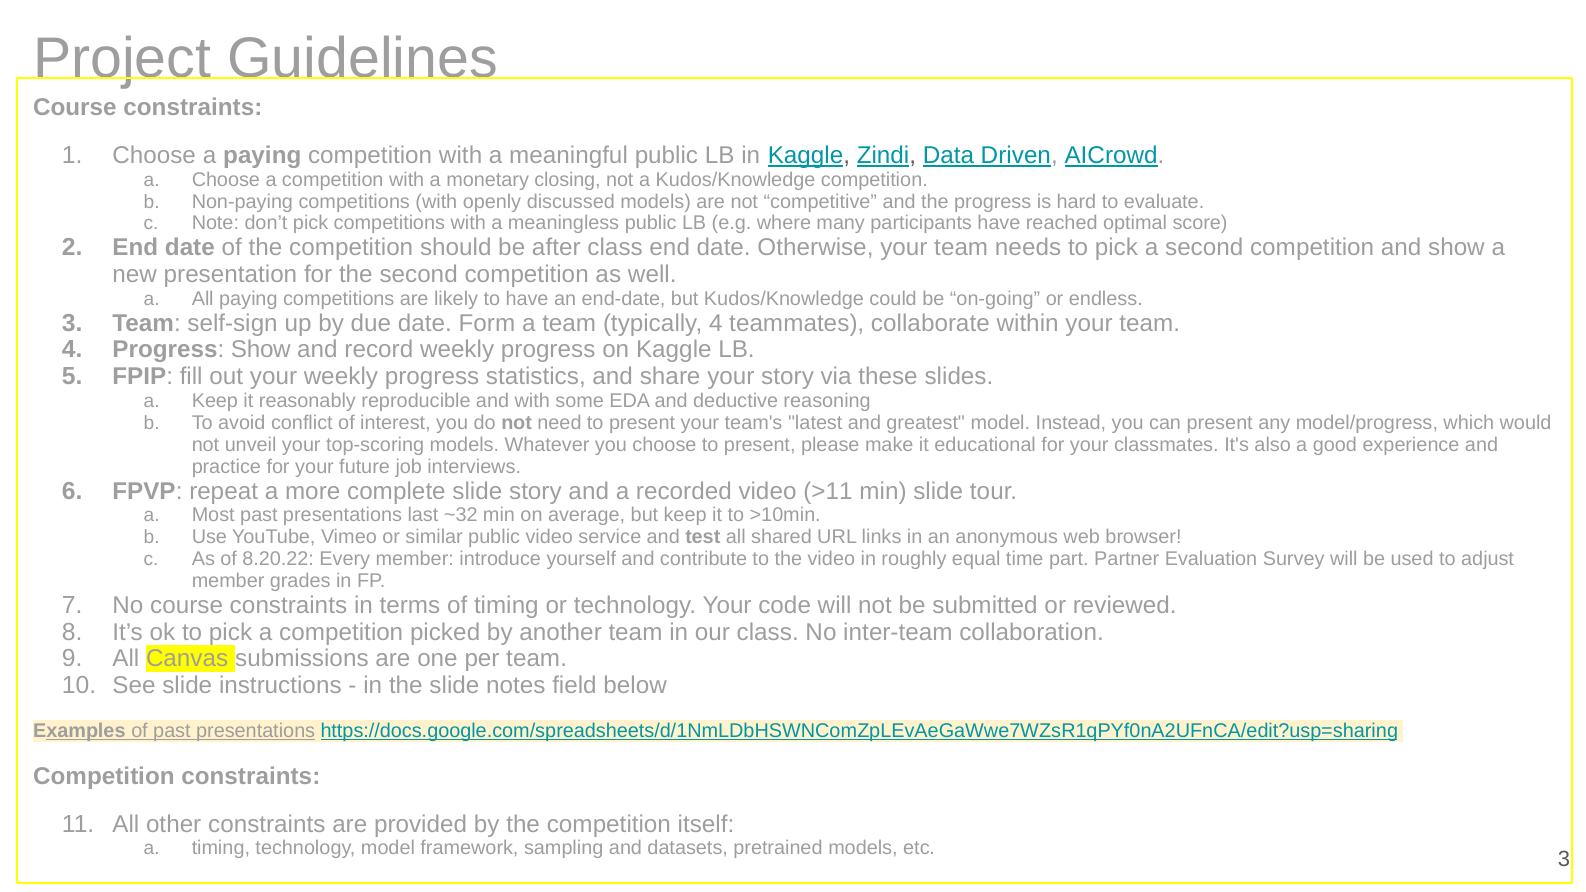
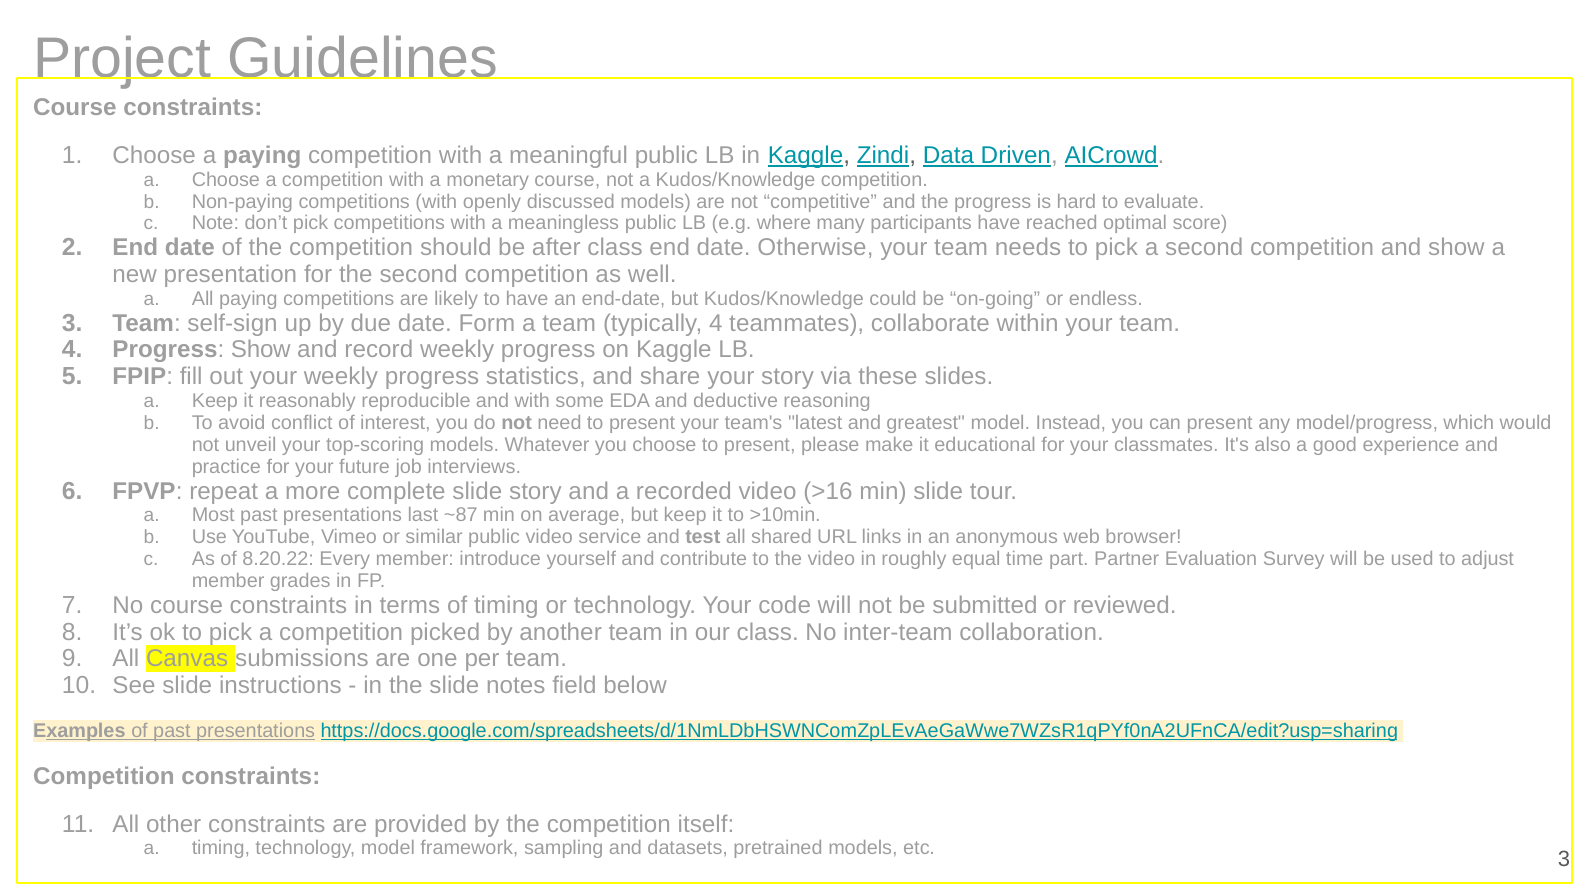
monetary closing: closing -> course (567, 180)
>11: >11 -> >16 (828, 491)
~32: ~32 -> ~87 (461, 515)
